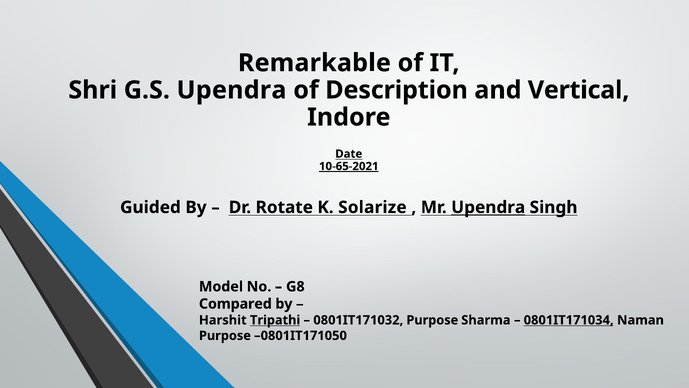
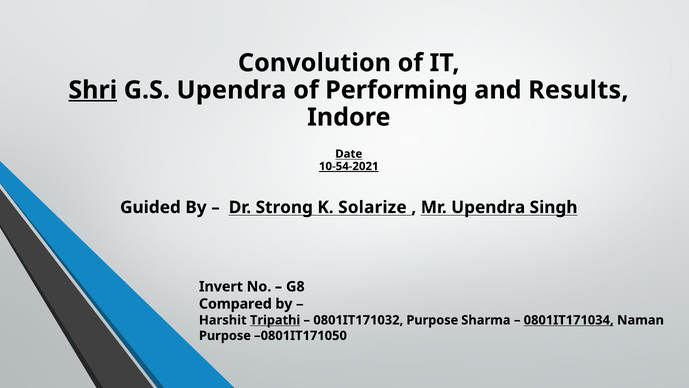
Remarkable: Remarkable -> Convolution (314, 63)
Shri underline: none -> present (93, 90)
Description: Description -> Performing (396, 90)
Vertical: Vertical -> Results (578, 90)
10-65-2021: 10-65-2021 -> 10-54-2021 (349, 166)
Rotate: Rotate -> Strong (284, 207)
Upendra underline: present -> none (488, 207)
Model: Model -> Invert (221, 286)
